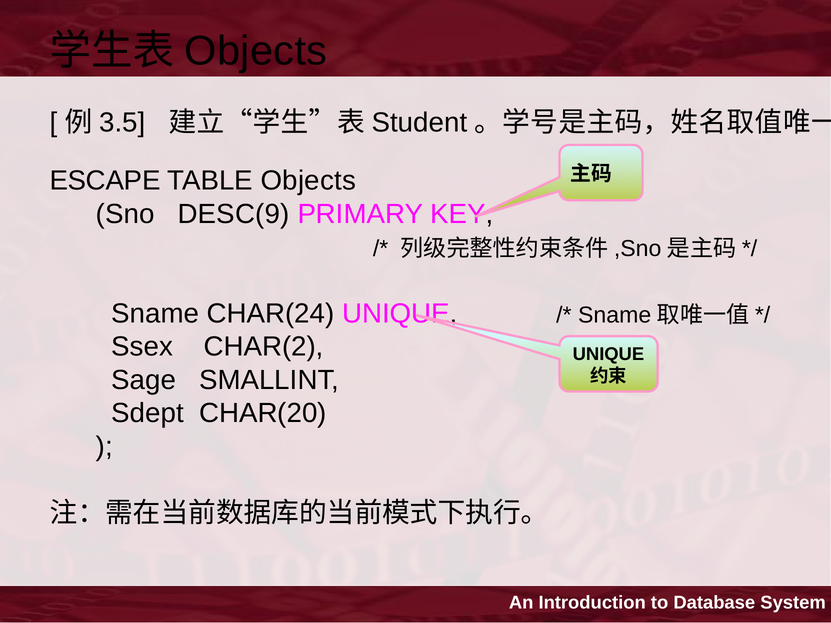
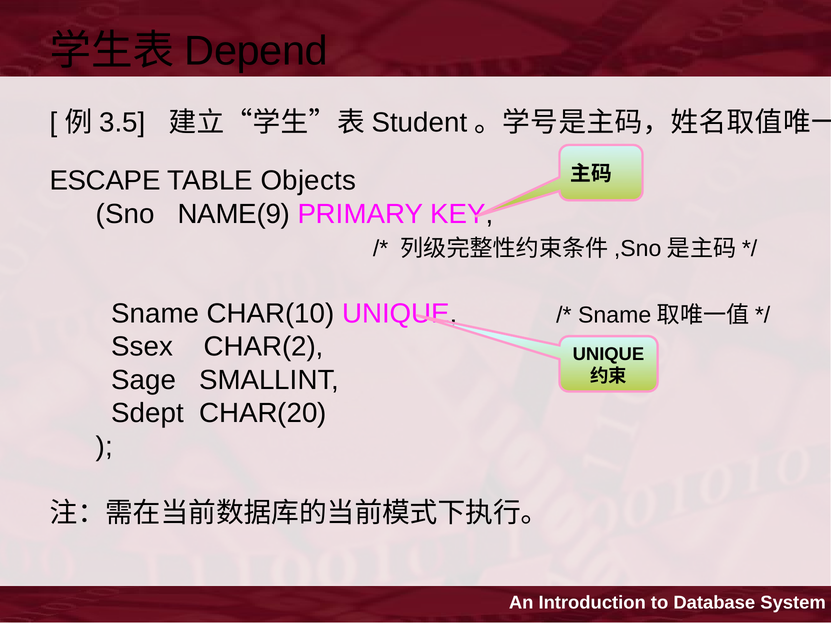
Objects: Objects -> Depend (256, 51)
DESC(9: DESC(9 -> NAME(9 (234, 214)
CHAR(24: CHAR(24 -> CHAR(10 (271, 314)
